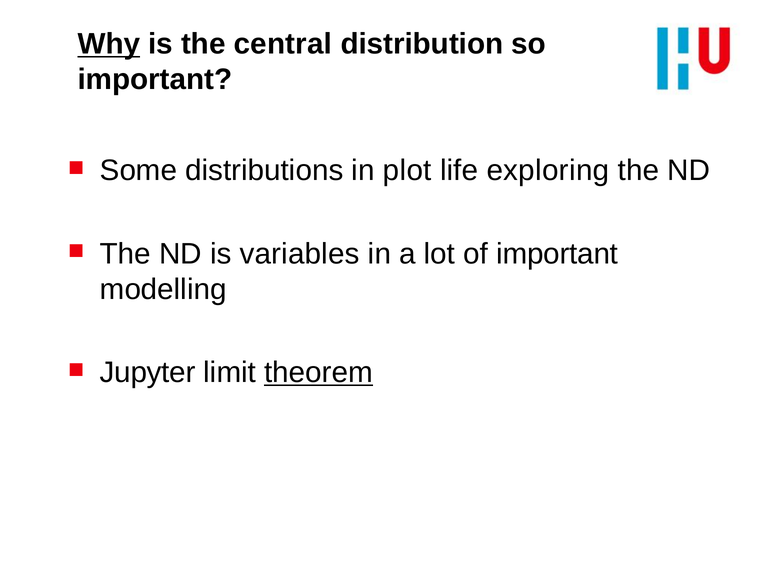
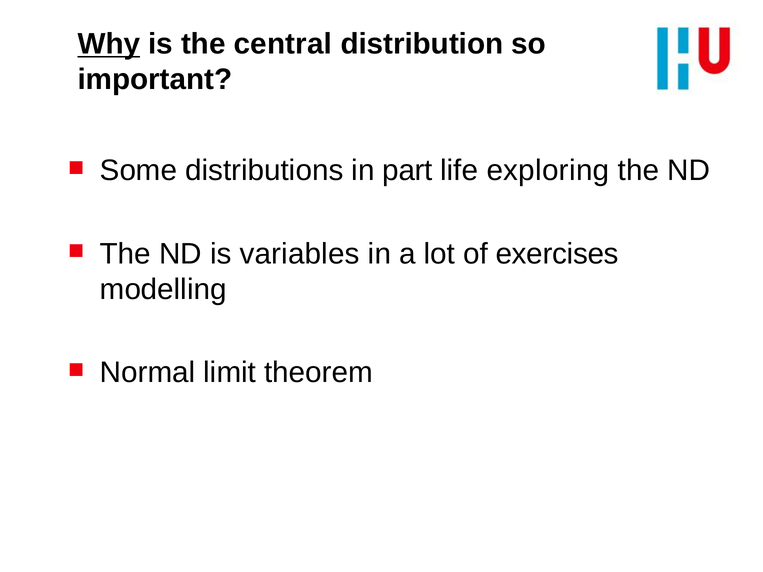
plot: plot -> part (408, 171)
of important: important -> exercises (557, 254)
Jupyter: Jupyter -> Normal (148, 373)
theorem underline: present -> none (319, 373)
